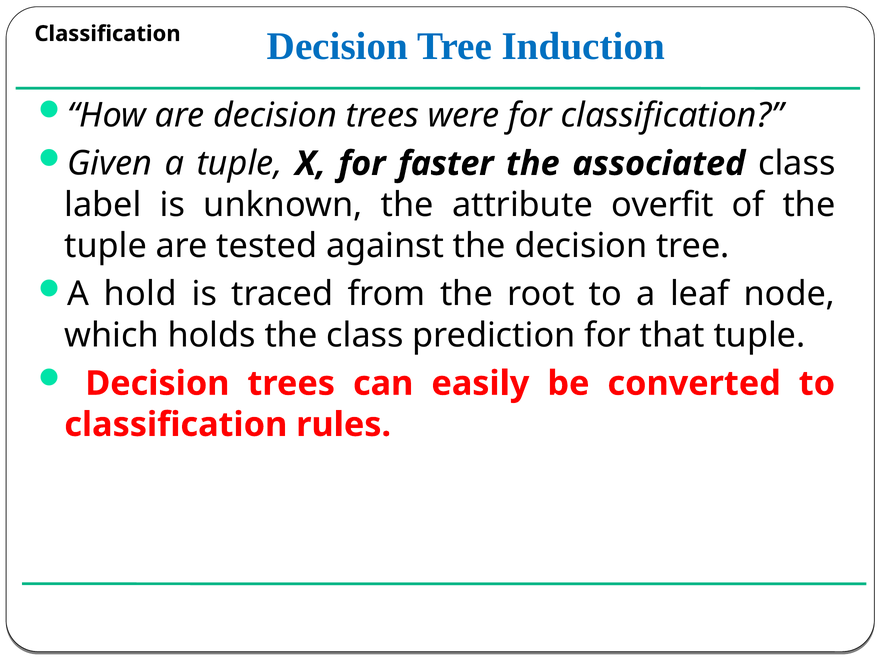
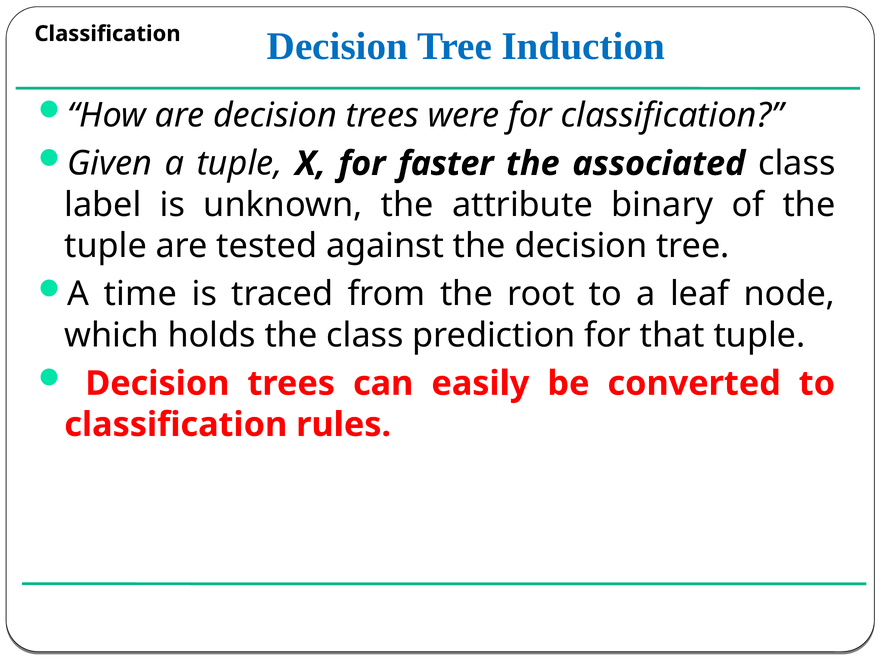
overfit: overfit -> binary (662, 205)
hold: hold -> time (140, 294)
